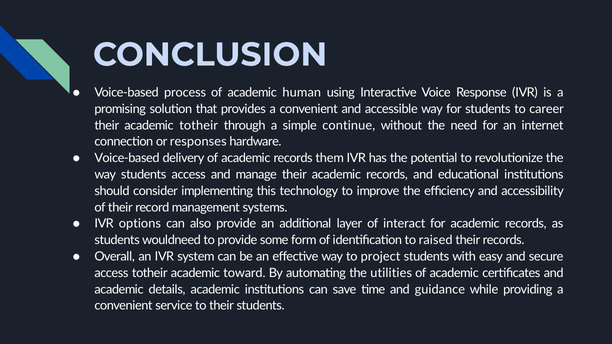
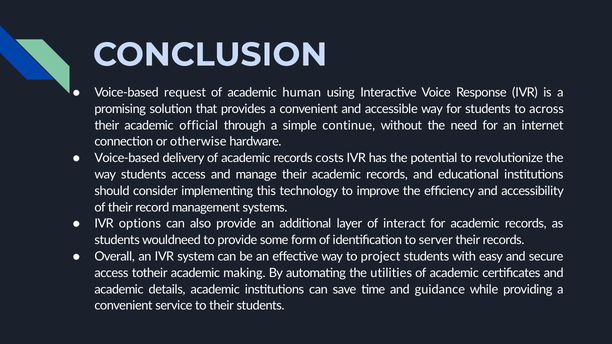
process: process -> request (185, 93)
career: career -> across (547, 109)
academic totheir: totheir -> official (199, 125)
responses: responses -> otherwise (198, 142)
them: them -> costs (330, 158)
raised: raised -> server (436, 240)
toward: toward -> making (244, 273)
